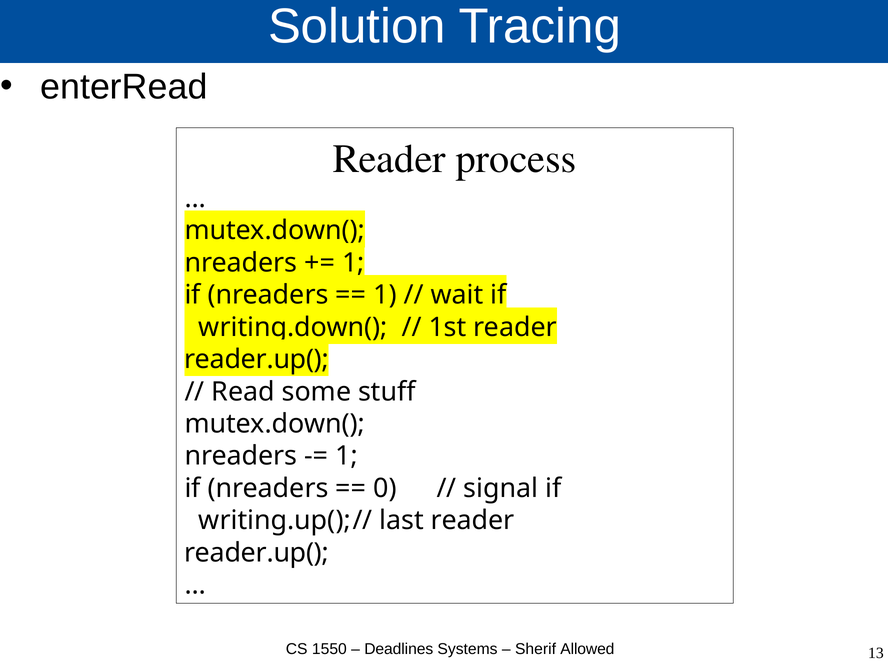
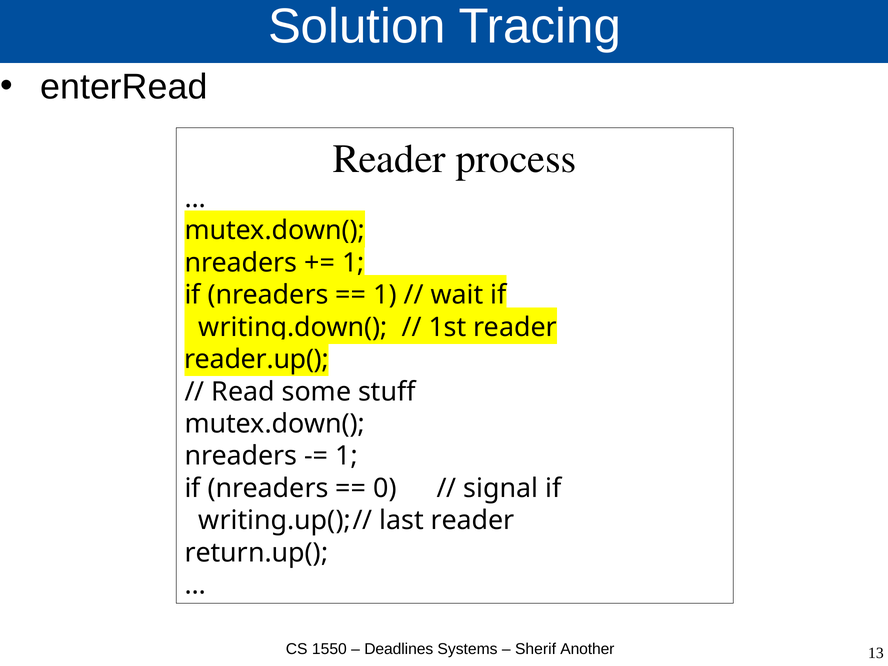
reader.up(: reader.up( -> return.up( (256, 553)
Allowed: Allowed -> Another (587, 649)
